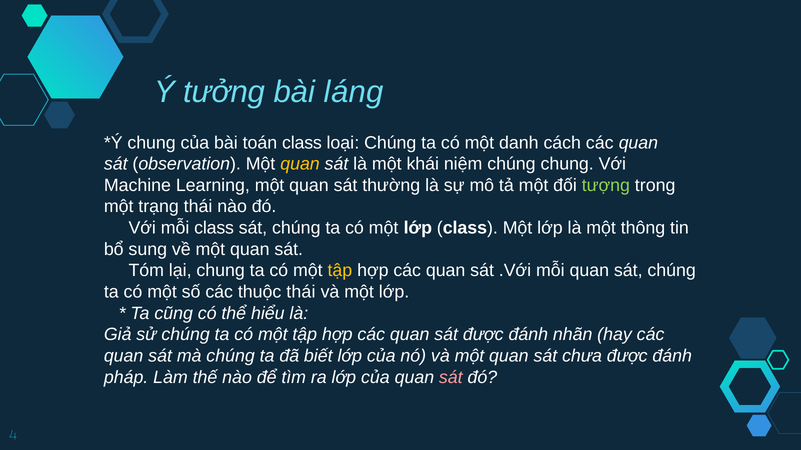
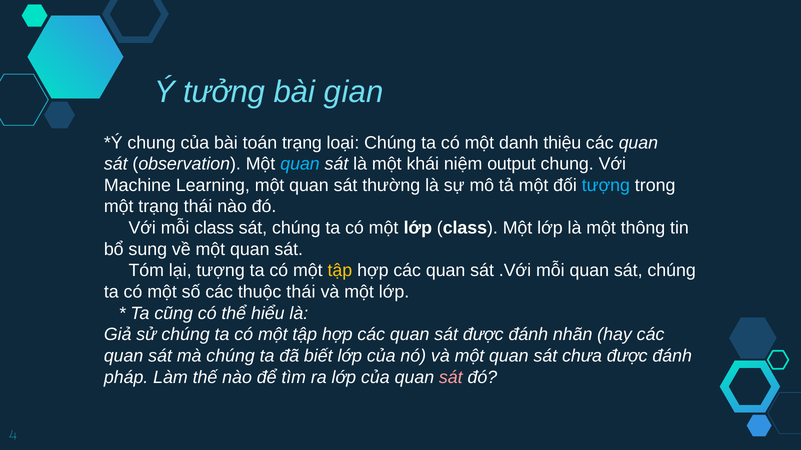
láng: láng -> gian (354, 92)
toán class: class -> trạng (302, 143)
cách: cách -> thiệu (562, 143)
quan colour: yellow -> light blue (300, 164)
niệm chúng: chúng -> output (512, 164)
tượng colour: light green -> light blue (606, 186)
lại chung: chung -> tượng (221, 271)
